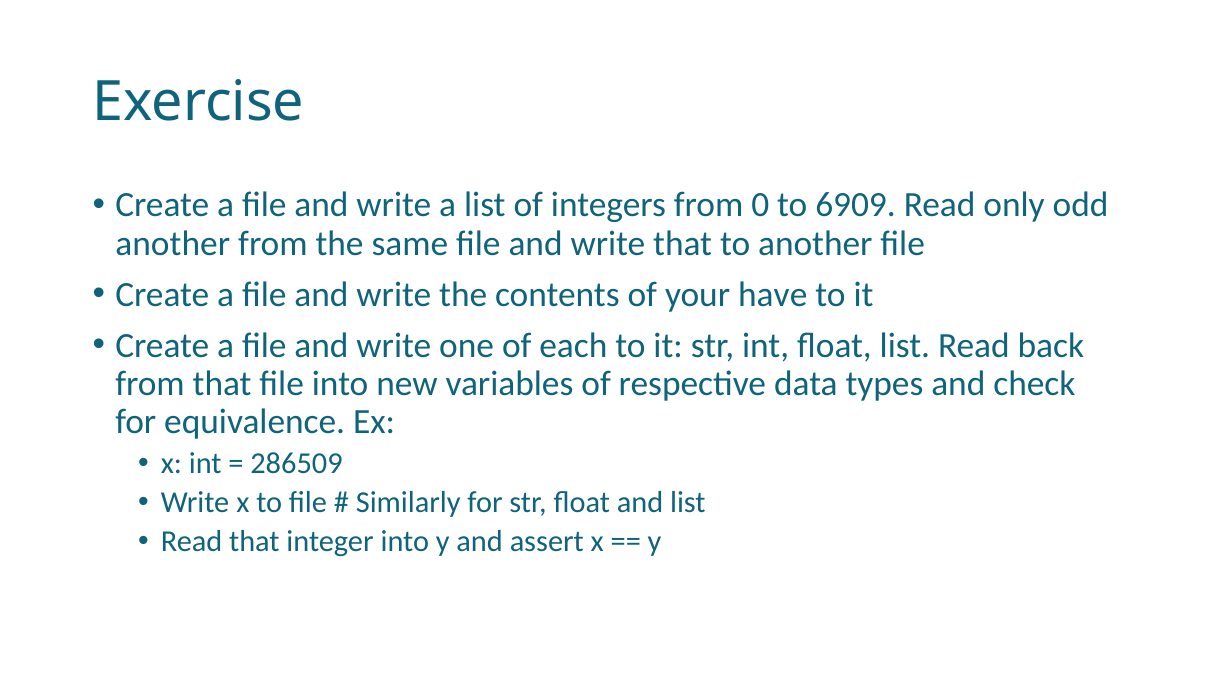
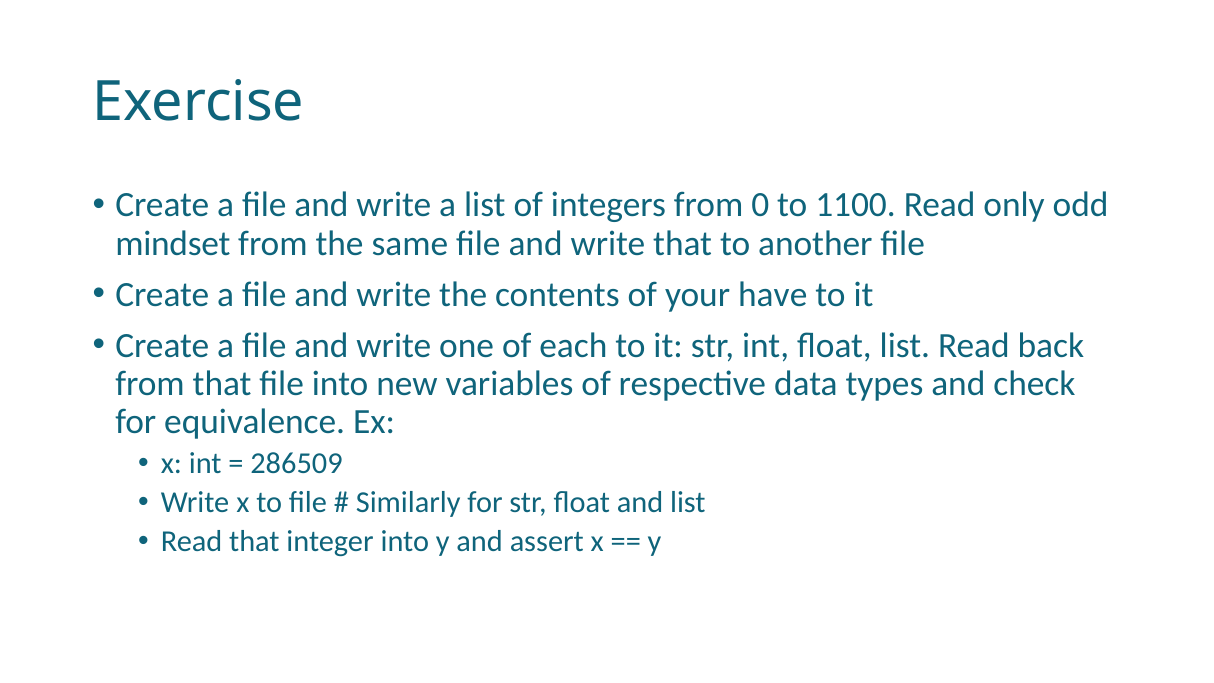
6909: 6909 -> 1100 (856, 205)
another: another -> mindset (173, 244)
